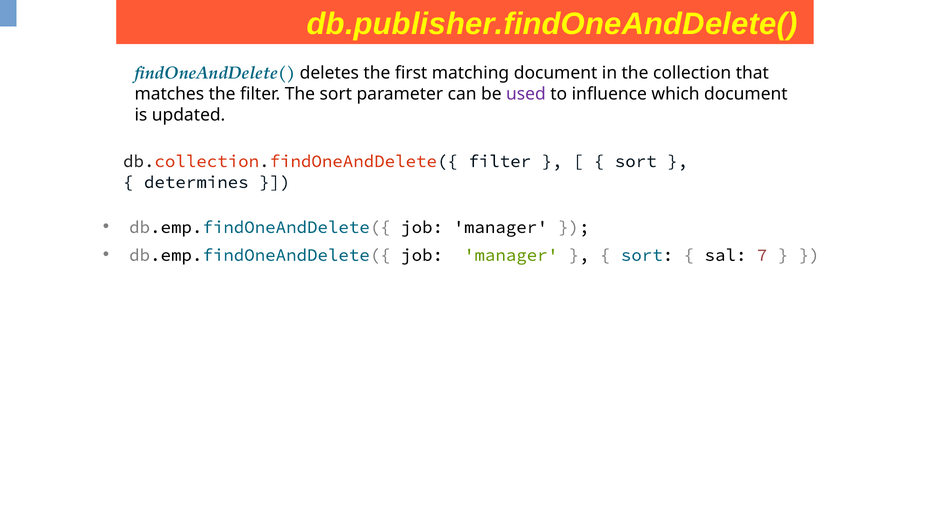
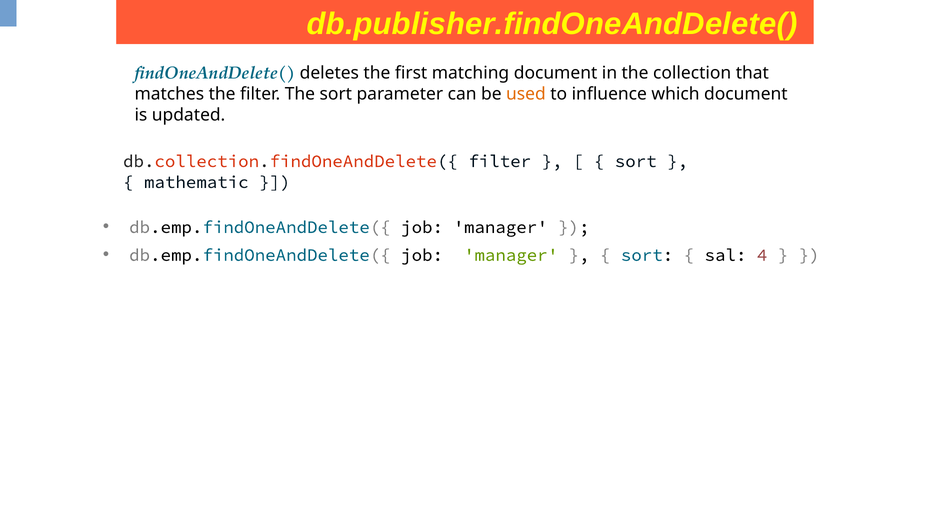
used colour: purple -> orange (526, 94)
determines: determines -> mathematic (196, 182)
7: 7 -> 4 (762, 255)
